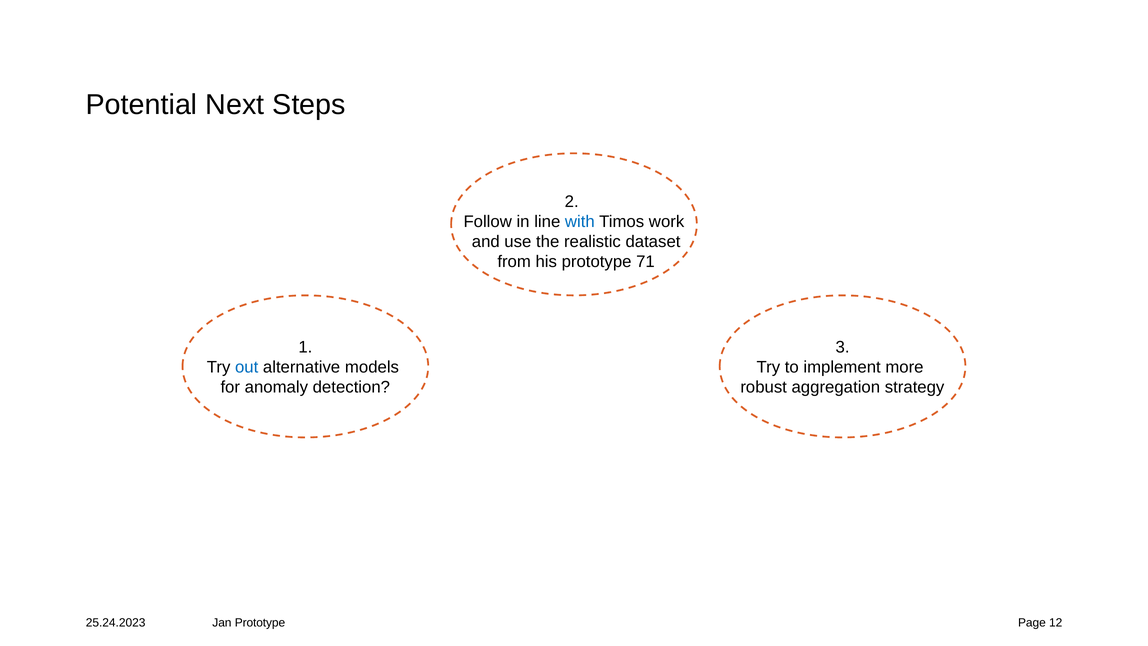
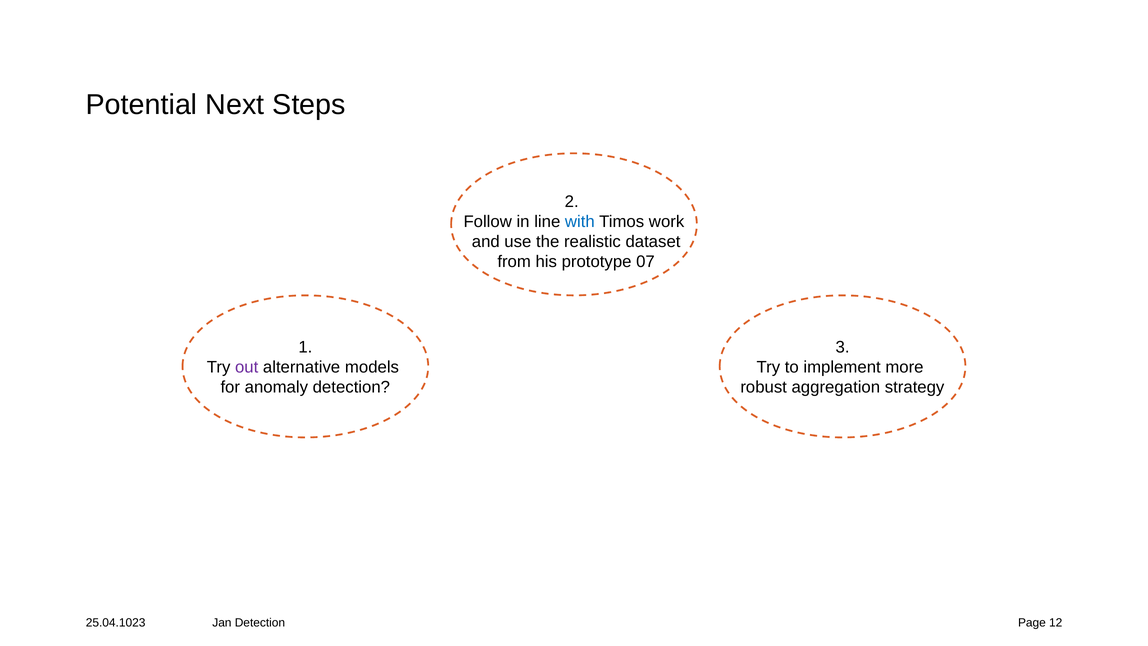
71: 71 -> 07 (645, 262)
out colour: blue -> purple (247, 367)
25.24.2023: 25.24.2023 -> 25.04.1023 (116, 622)
Jan Prototype: Prototype -> Detection (260, 622)
